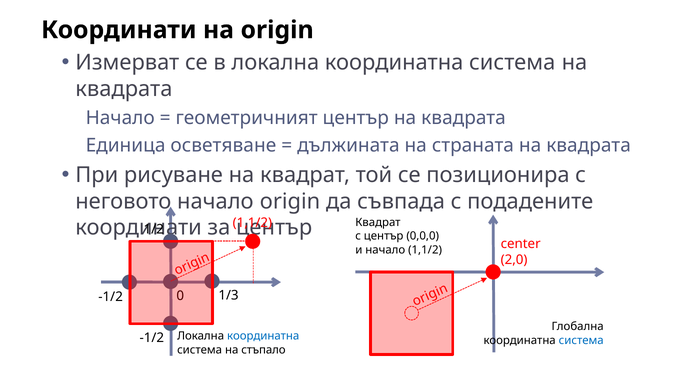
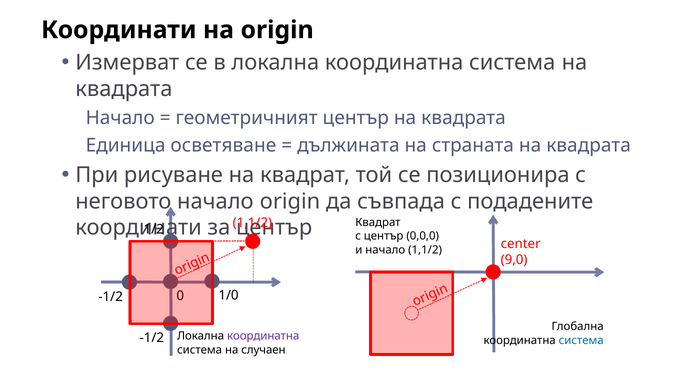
2,0: 2,0 -> 9,0 (514, 260)
1/3: 1/3 -> 1/0 (229, 295)
координатна colour: blue -> purple (263, 336)
стъпало: стъпало -> случаен (263, 350)
